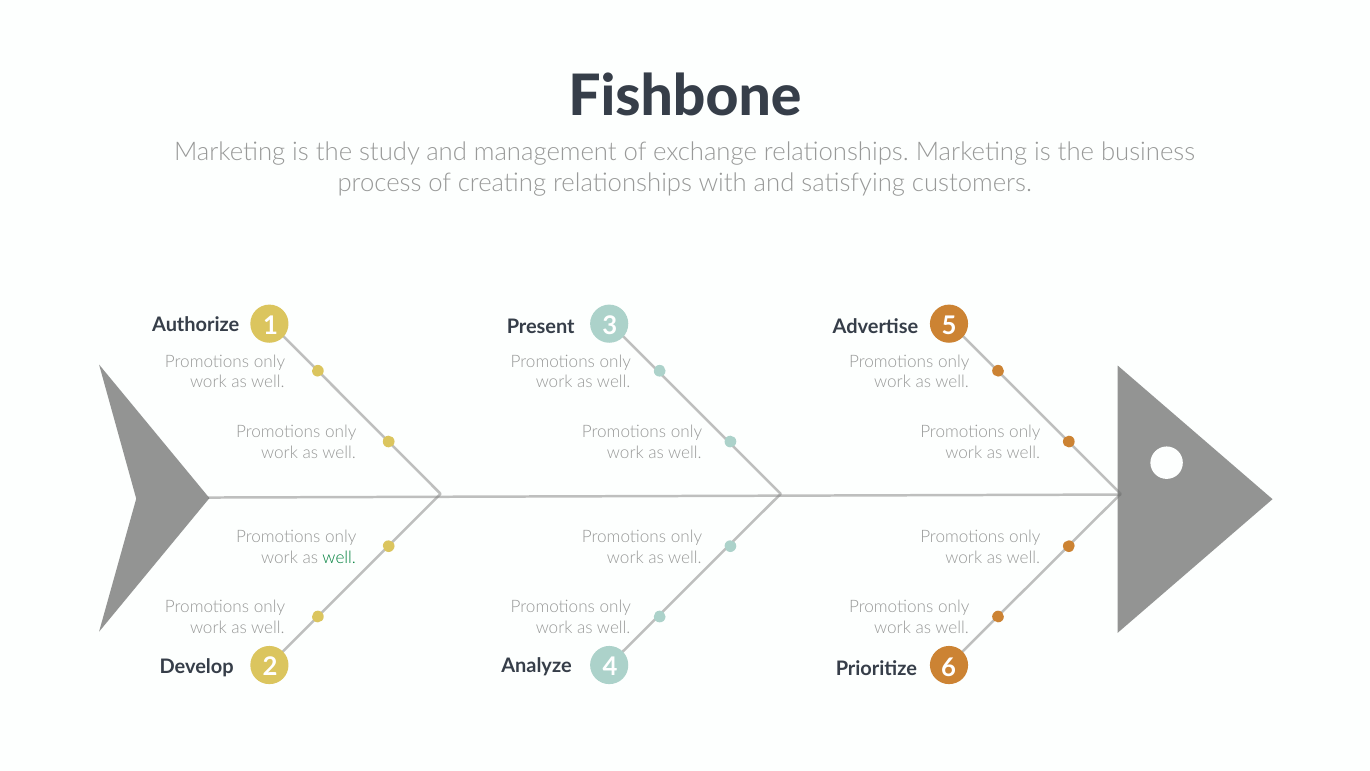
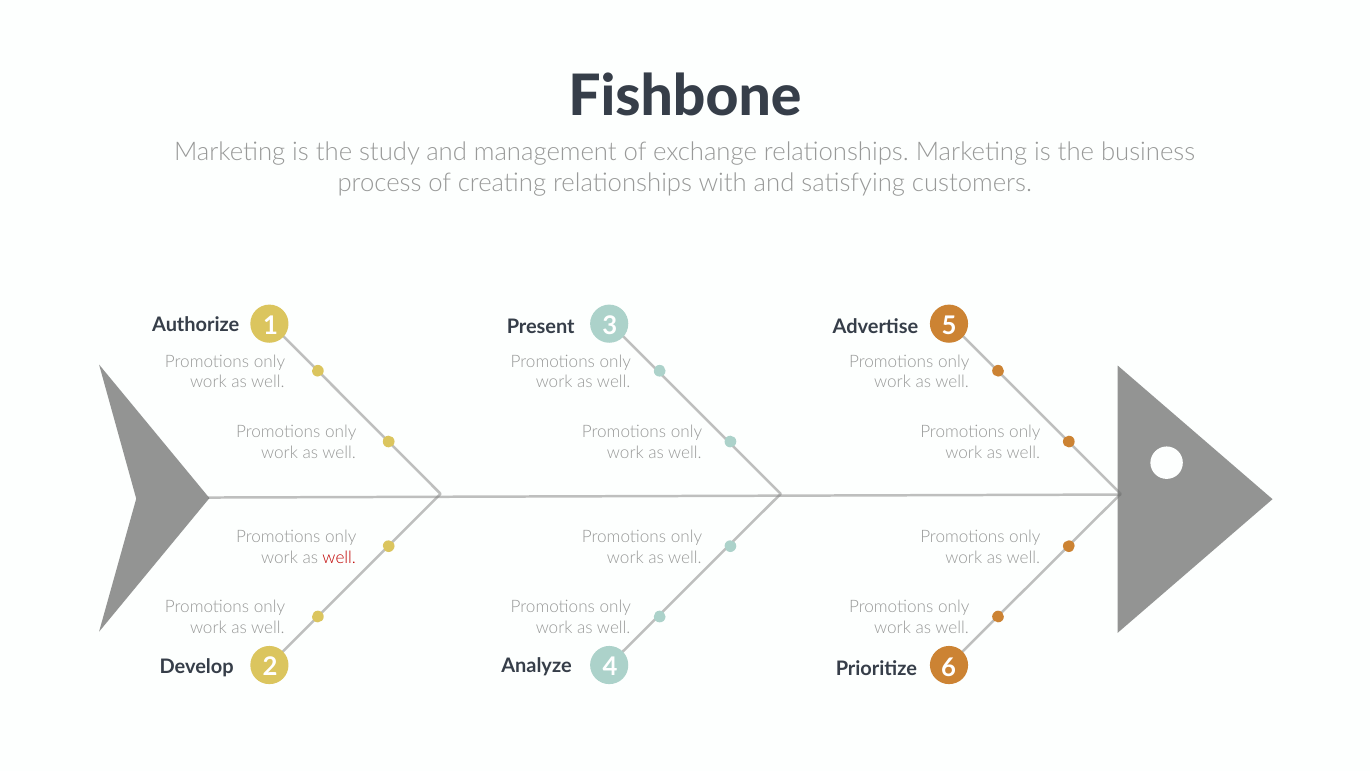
well colour: green -> red (339, 557)
